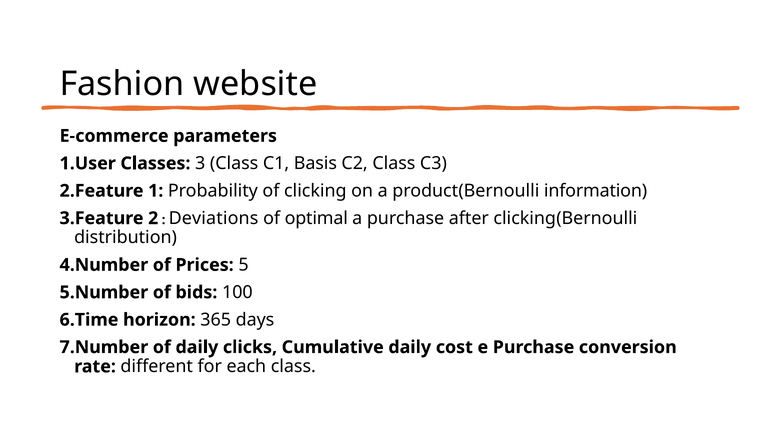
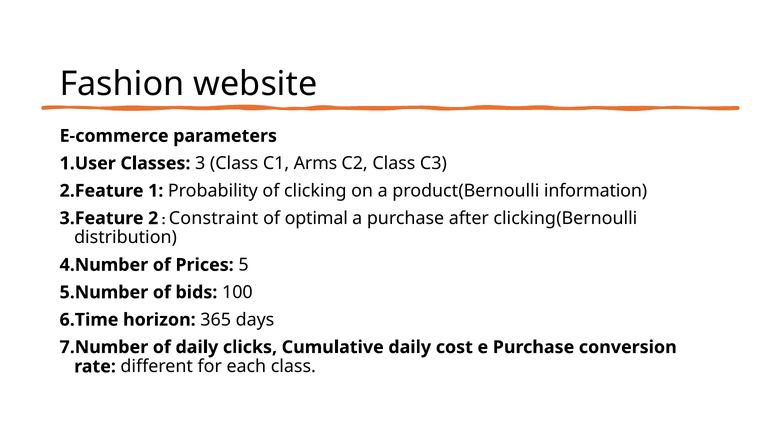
Basis: Basis -> Arms (315, 163)
Deviations: Deviations -> Constraint (214, 218)
